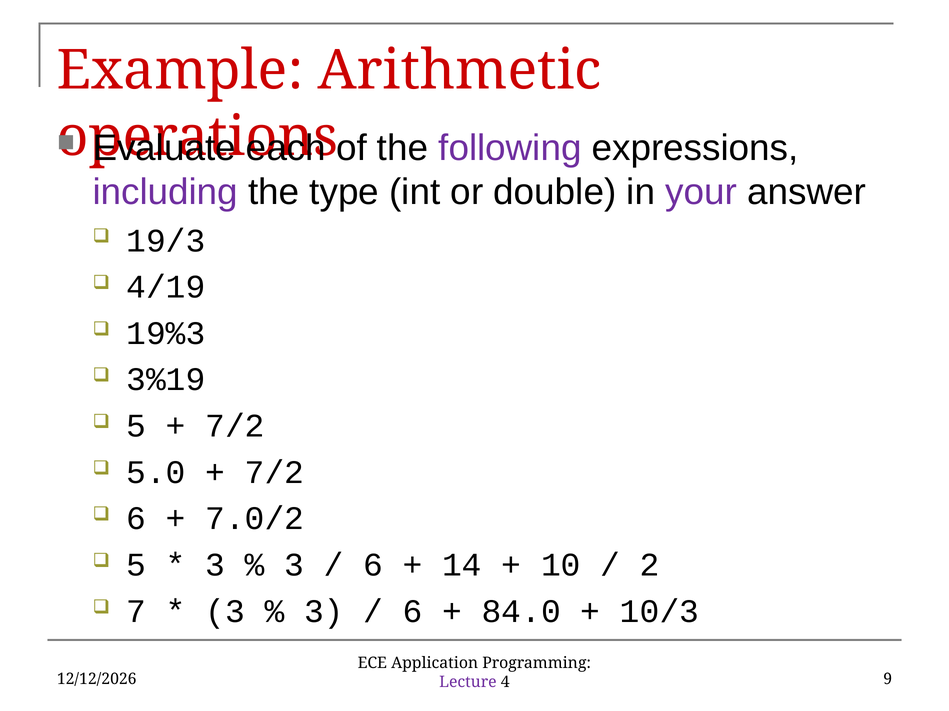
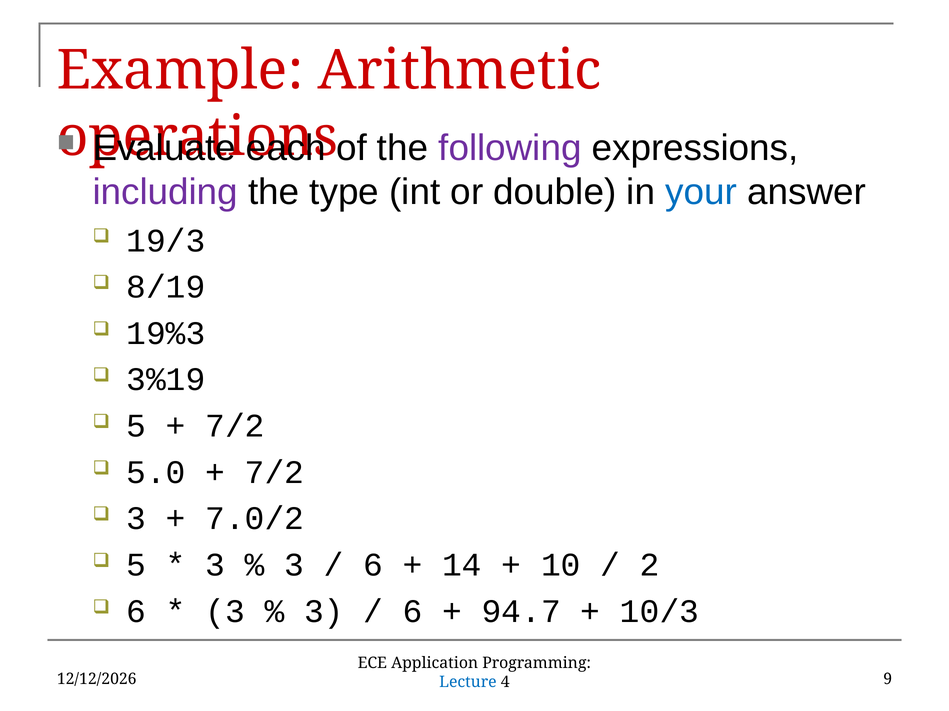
your colour: purple -> blue (701, 192)
4/19: 4/19 -> 8/19 (166, 287)
6: 6 -> 3 (136, 519)
7: 7 -> 6 (136, 612)
84.0: 84.0 -> 94.7 (521, 612)
Lecture colour: purple -> blue (468, 683)
